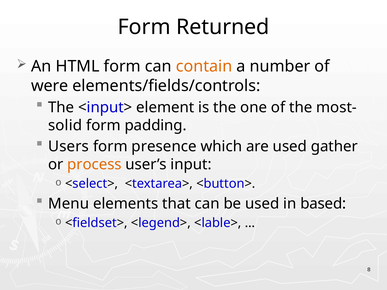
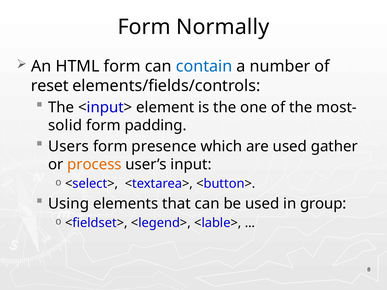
Returned: Returned -> Normally (223, 27)
contain colour: orange -> blue (204, 66)
were: were -> reset (50, 86)
Menu: Menu -> Using (69, 204)
based: based -> group (323, 204)
